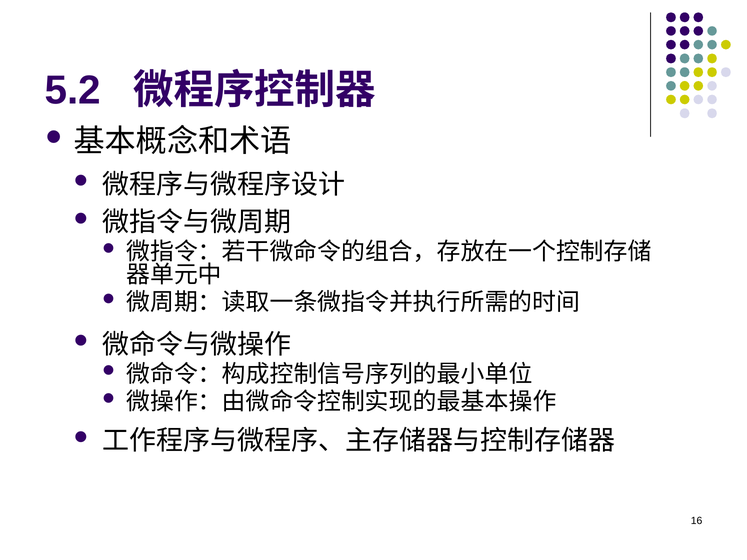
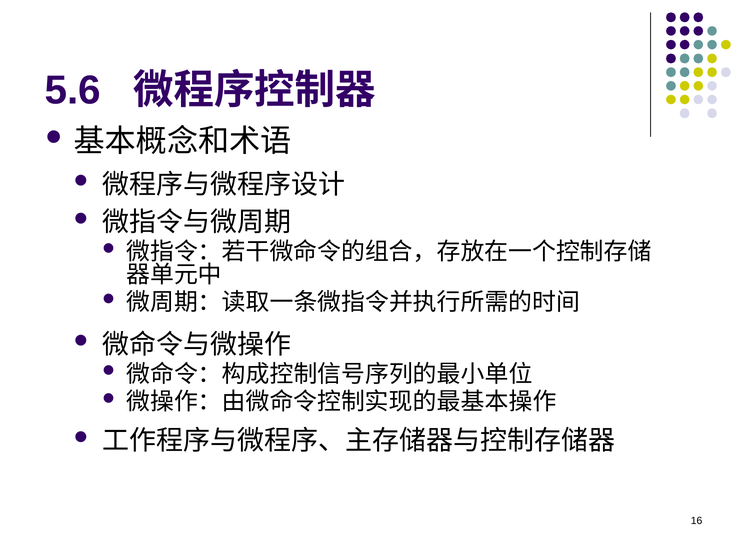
5.2: 5.2 -> 5.6 (73, 91)
